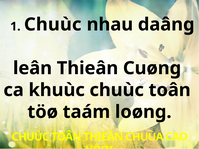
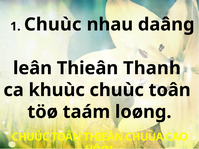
Cuøng: Cuøng -> Thanh (152, 68)
